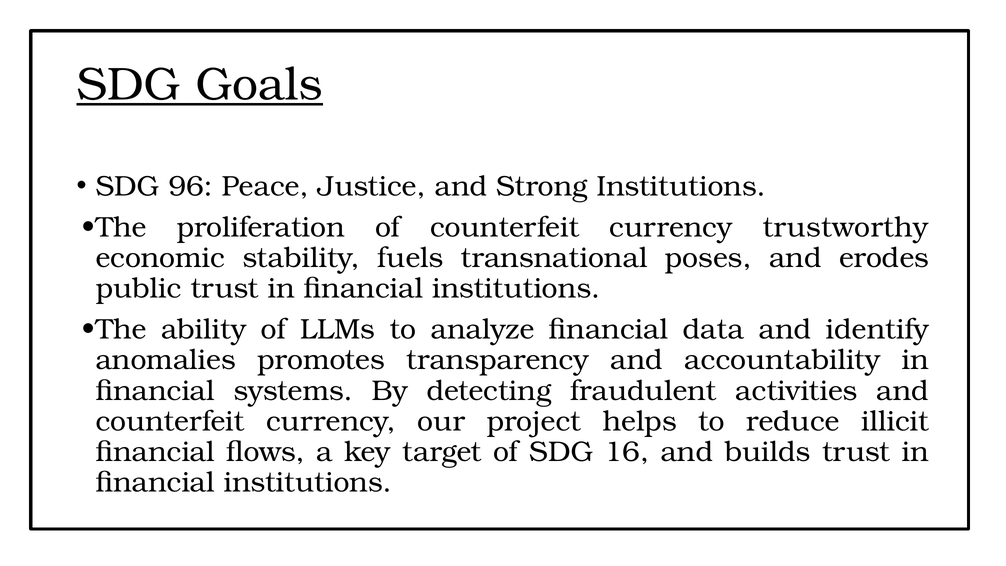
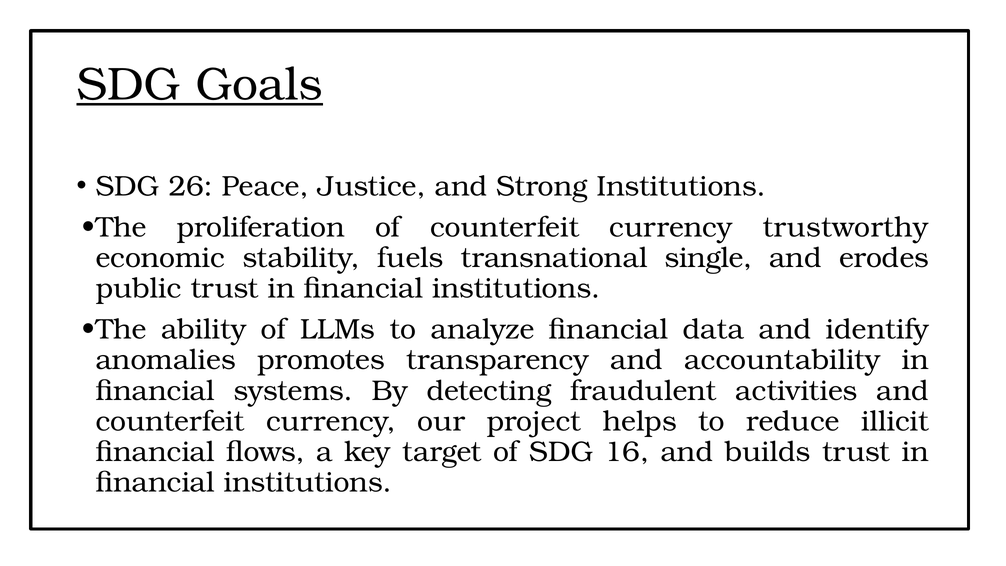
96: 96 -> 26 (191, 186)
poses: poses -> single (708, 258)
